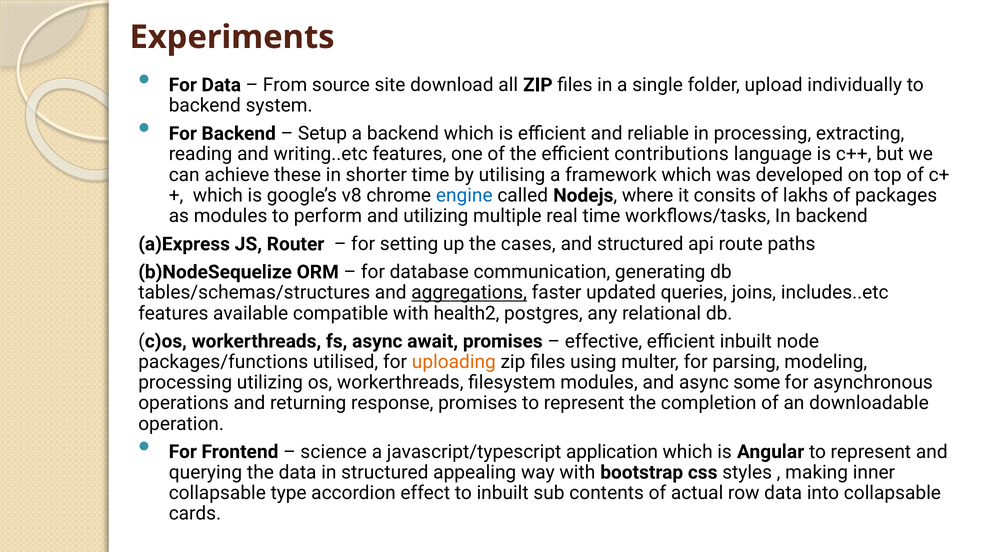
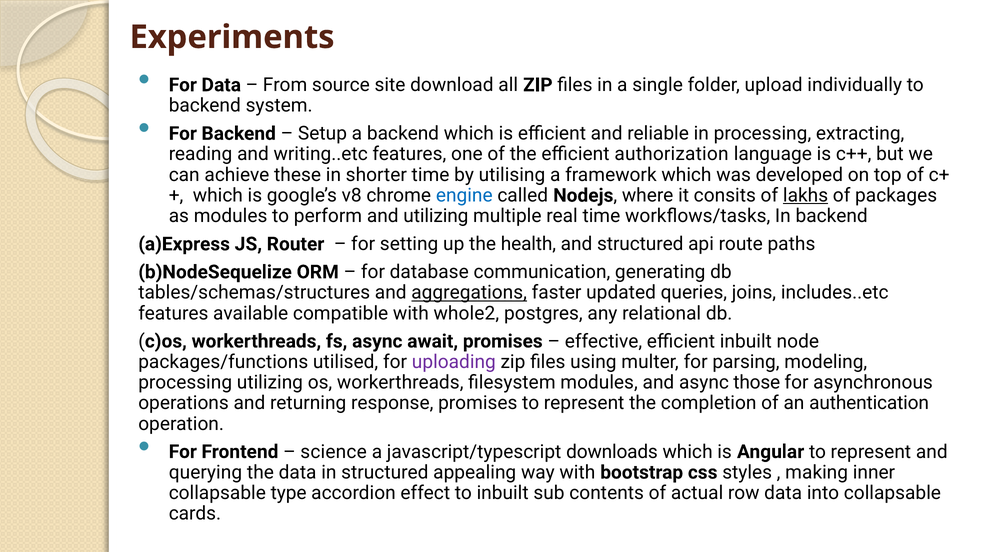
contributions: contributions -> authorization (672, 154)
lakhs underline: none -> present (806, 196)
cases: cases -> health (528, 244)
health2: health2 -> whole2 (466, 314)
uploading colour: orange -> purple (454, 362)
some: some -> those (757, 383)
downloadable: downloadable -> authentication (869, 403)
application: application -> downloads (612, 452)
